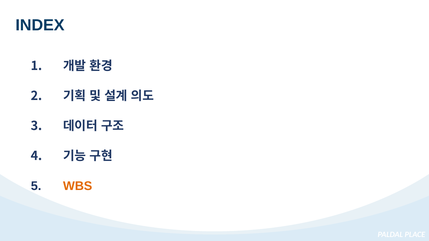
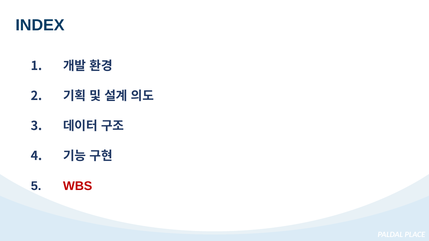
WBS colour: orange -> red (78, 186)
